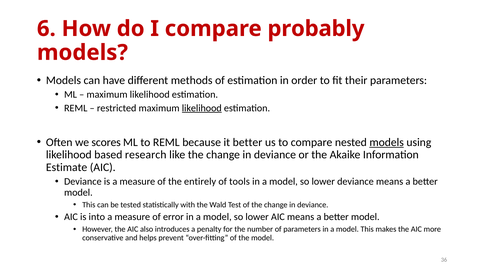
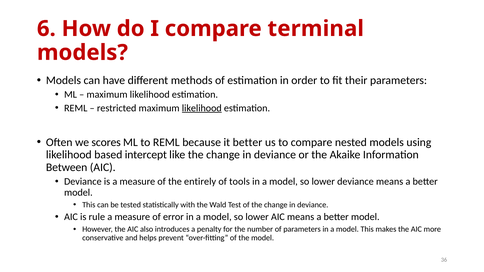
probably: probably -> terminal (316, 29)
models underline: present -> none (387, 142)
research: research -> intercept (146, 155)
Estimate: Estimate -> Between (67, 167)
into: into -> rule (97, 217)
